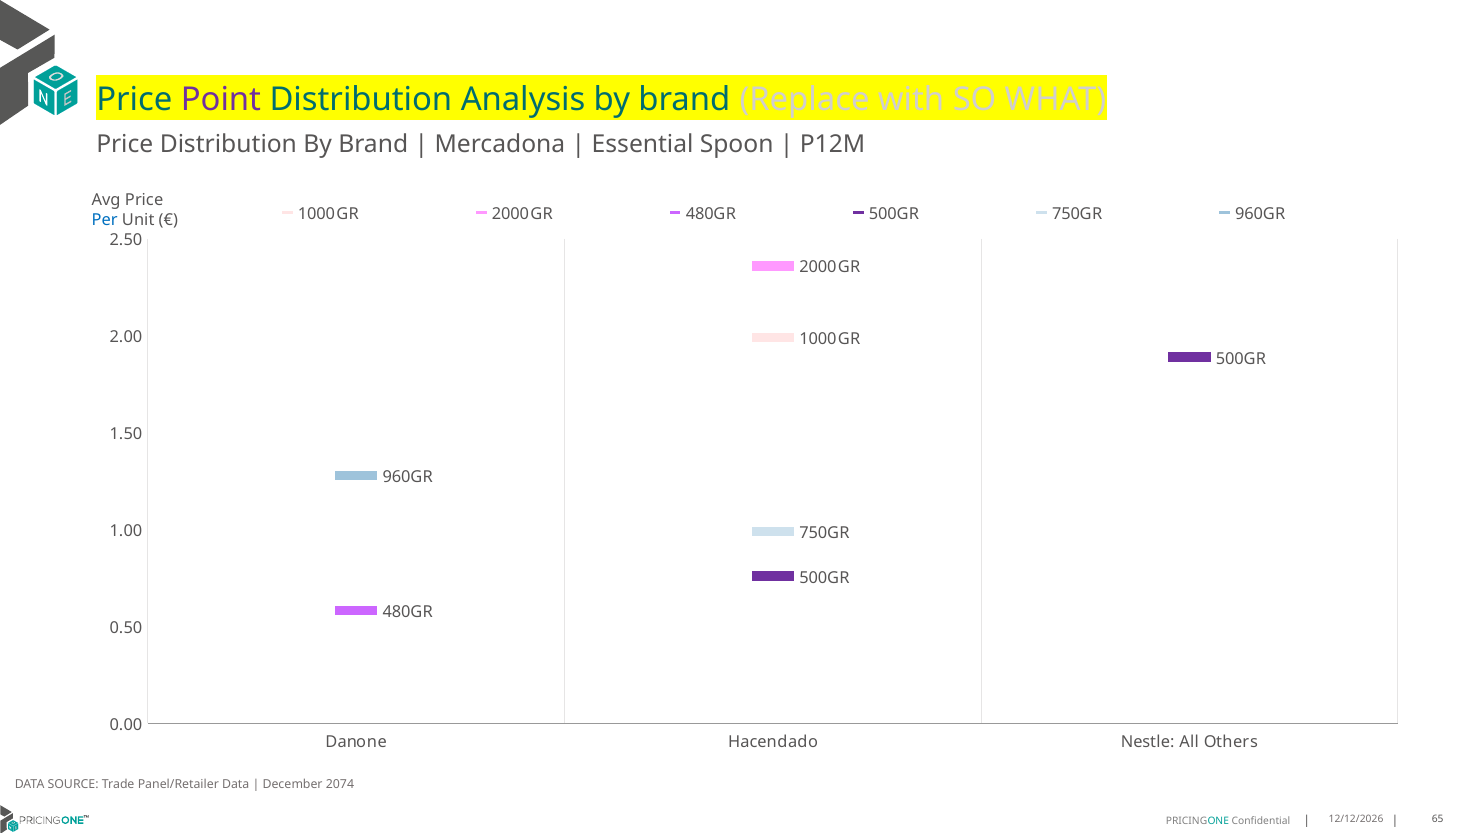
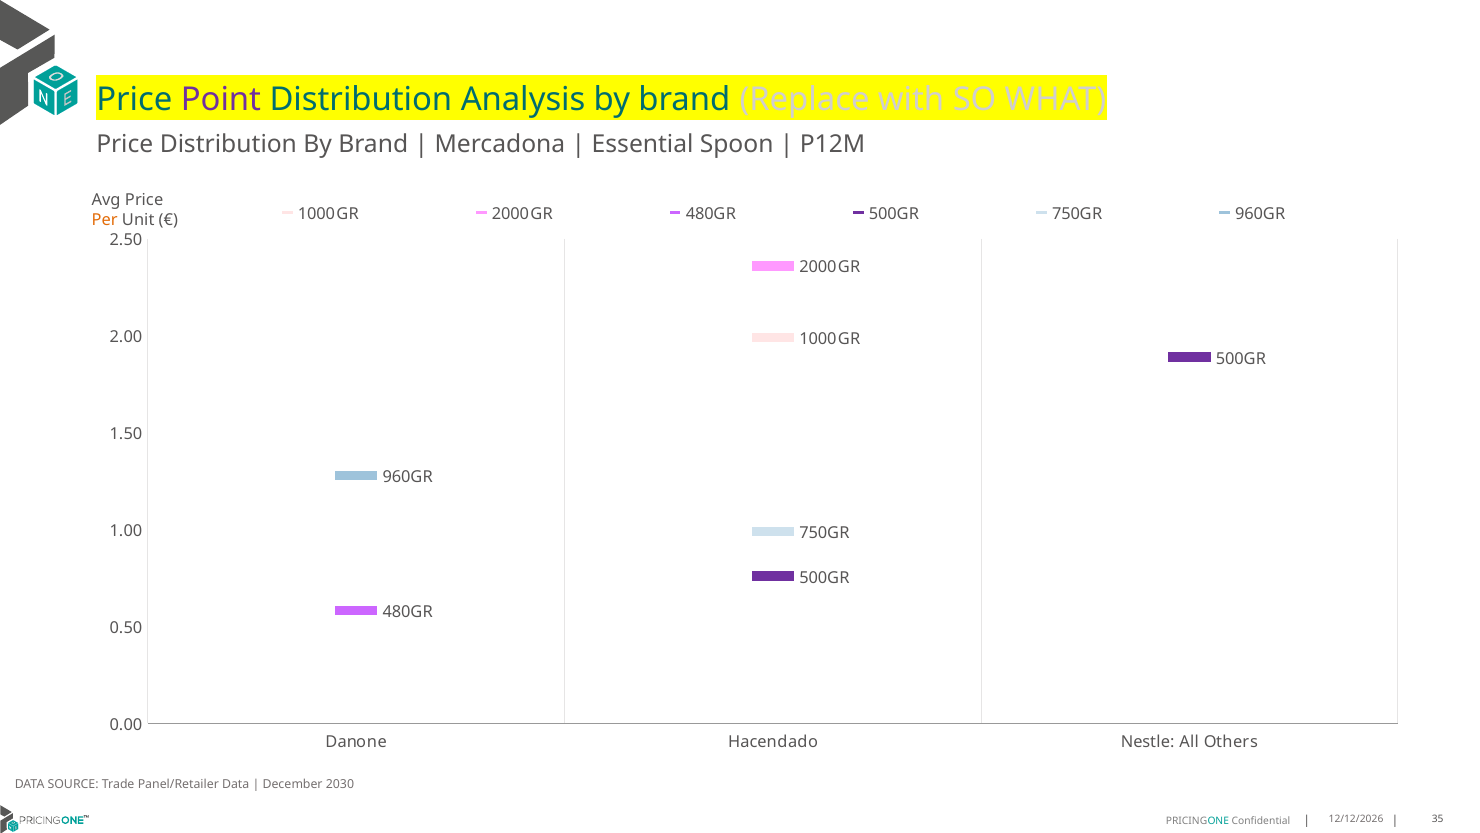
Per colour: blue -> orange (105, 220)
2074: 2074 -> 2030 (340, 784)
65: 65 -> 35 (1438, 819)
